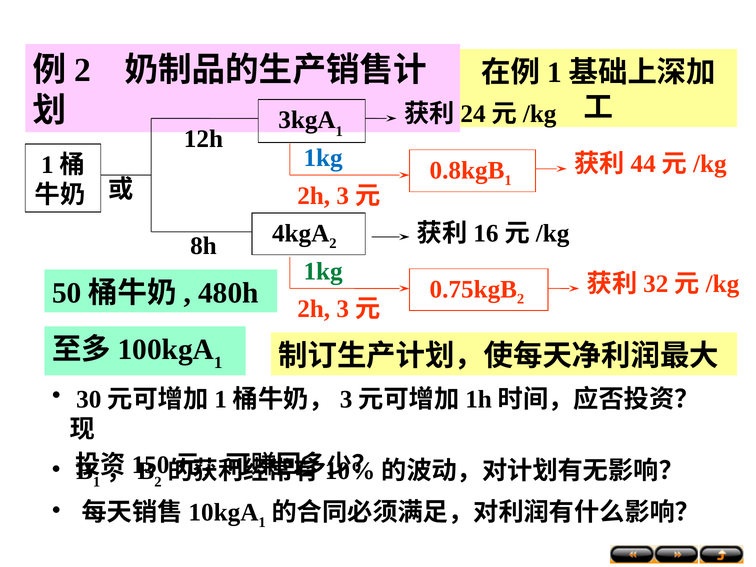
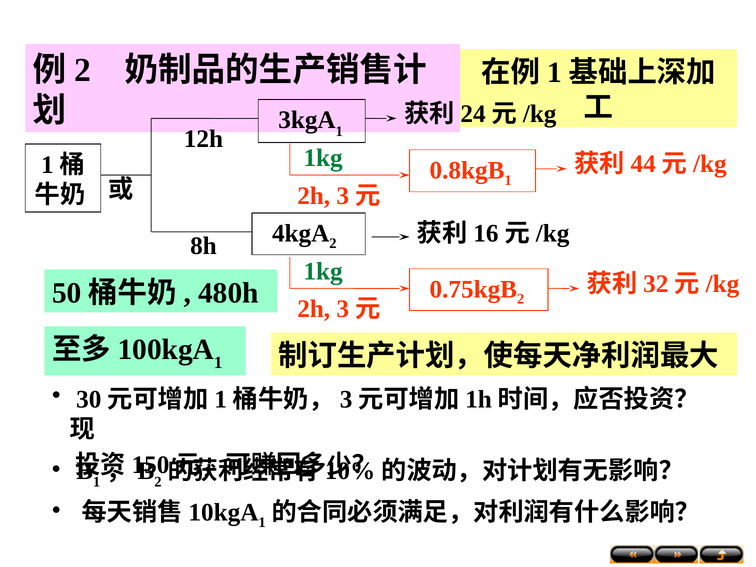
1kg colour: blue -> green (323, 158)
